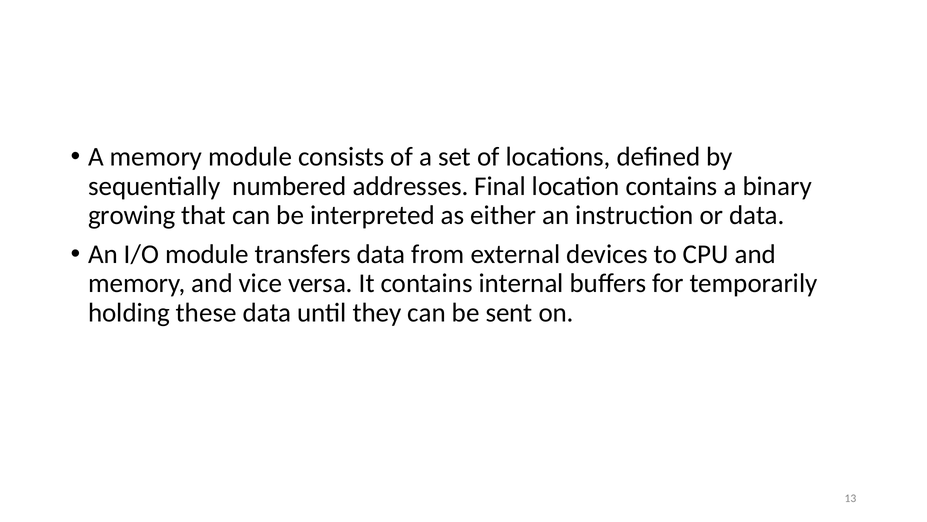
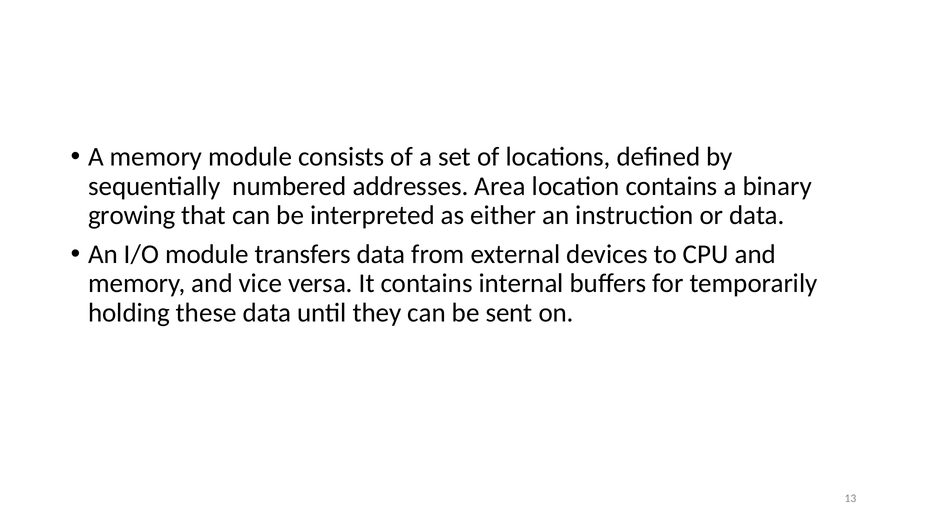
Final: Final -> Area (500, 186)
